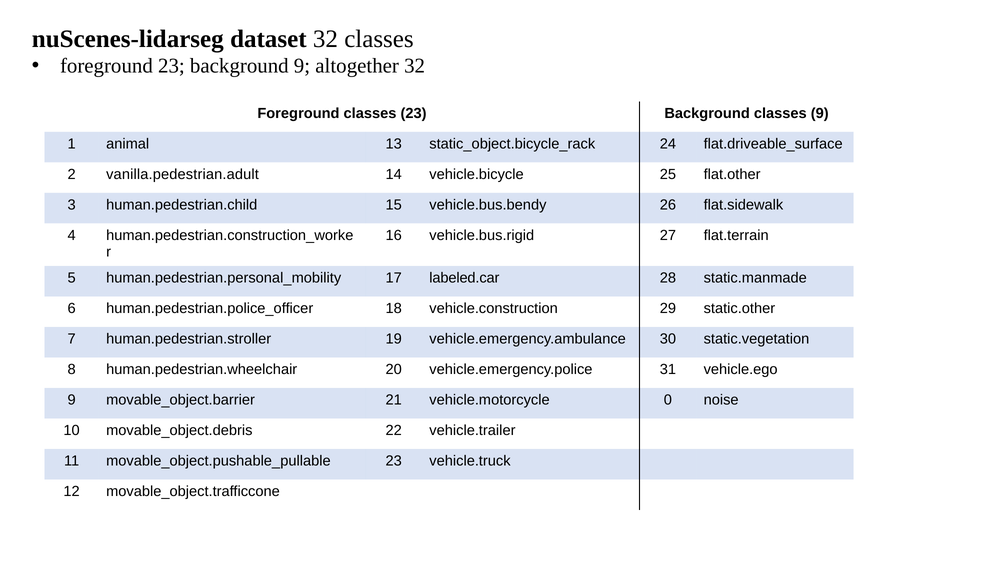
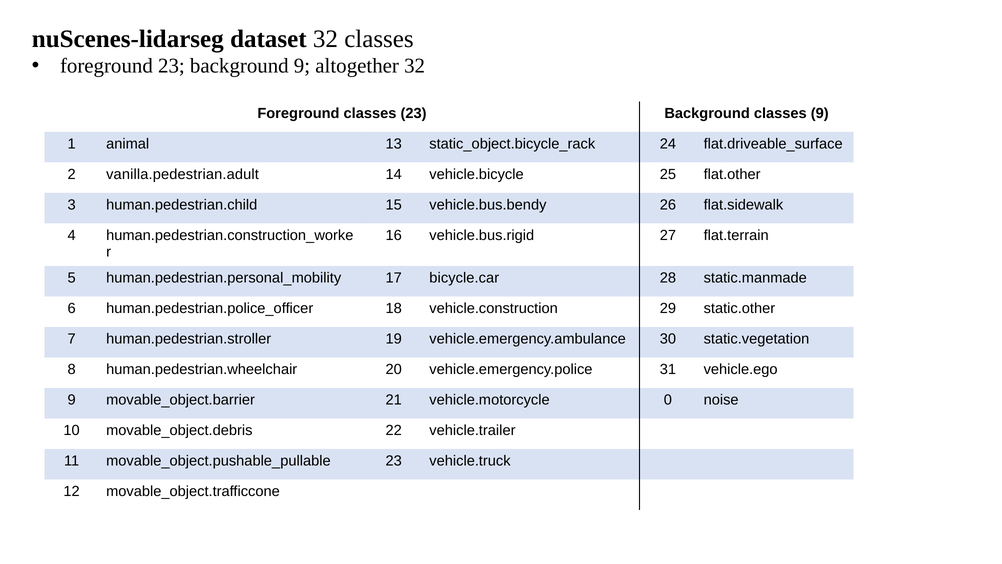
labeled.car: labeled.car -> bicycle.car (464, 278)
